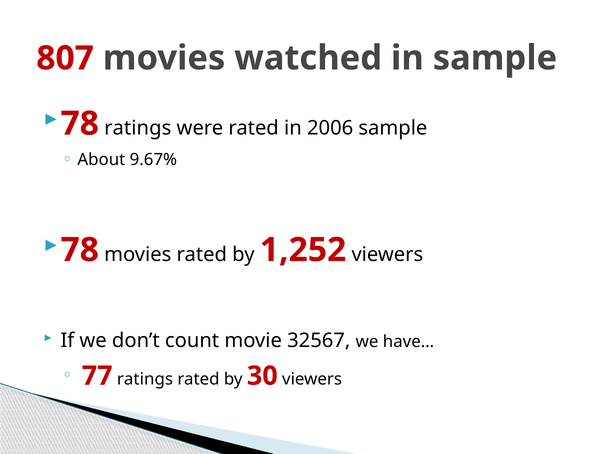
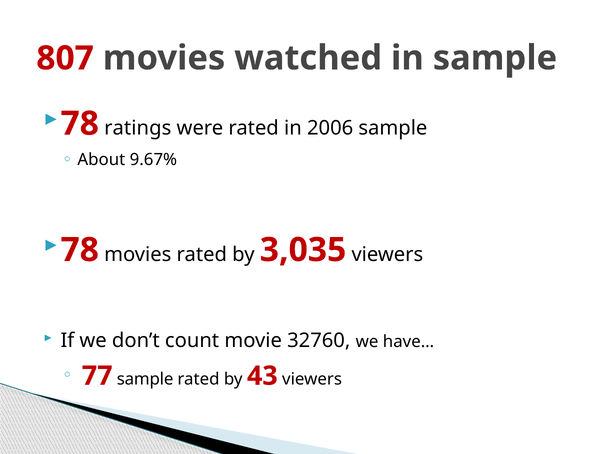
1,252: 1,252 -> 3,035 (303, 250)
32567: 32567 -> 32760 (319, 341)
77 ratings: ratings -> sample (145, 380)
30: 30 -> 43 (262, 376)
